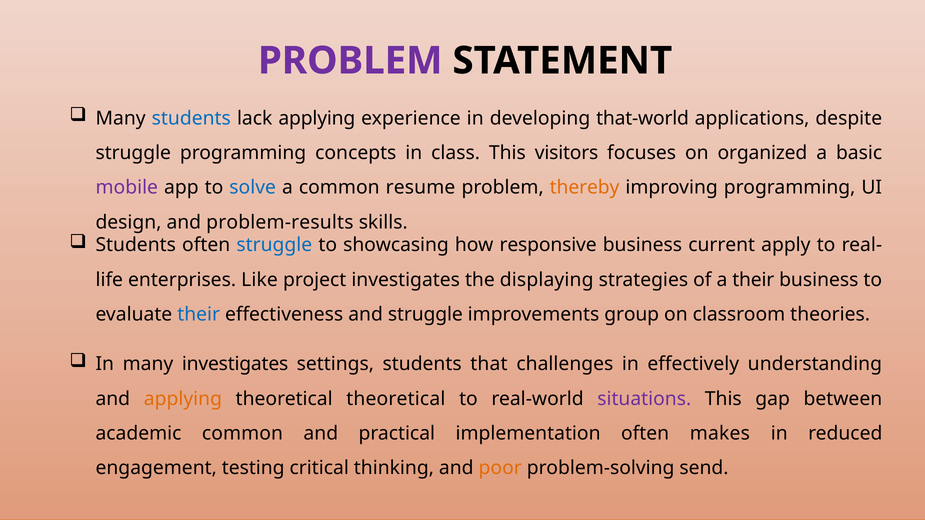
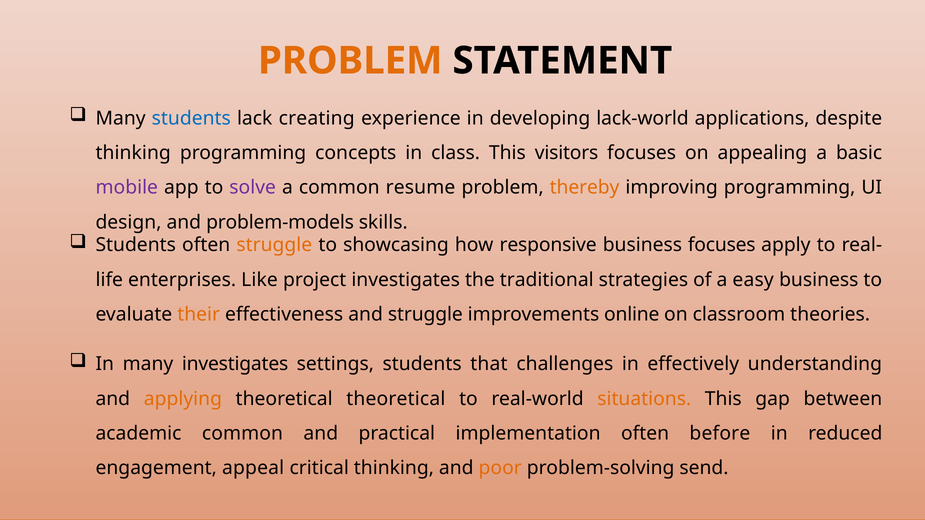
PROBLEM colour: purple -> orange (350, 61)
lack applying: applying -> creating (317, 118)
that-world: that-world -> lack-world (642, 118)
struggle: struggle -> thinking (133, 153)
organized: organized -> appealing (762, 153)
solve colour: blue -> purple (253, 188)
problem-results: problem-results -> problem-models (280, 222)
struggle colour: blue -> orange (274, 245)
business current: current -> focuses (722, 245)
displaying: displaying -> traditional (547, 280)
a their: their -> easy (753, 280)
their colour: blue -> orange (199, 315)
group: group -> online (632, 315)
situations colour: purple -> orange (644, 399)
makes: makes -> before (720, 434)
testing: testing -> appeal (253, 468)
